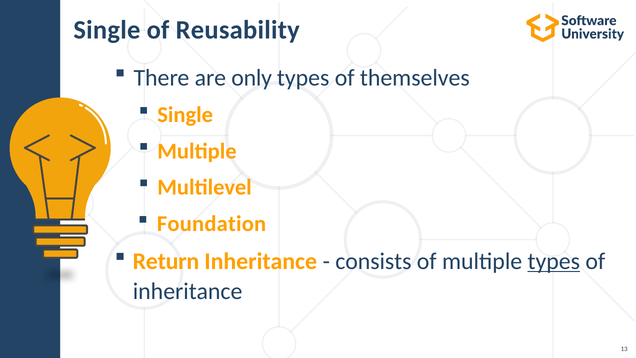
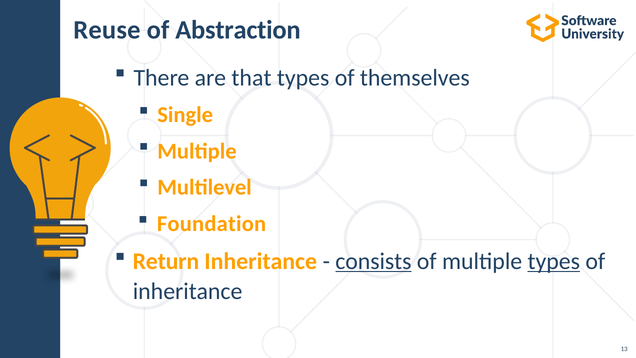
Single: Single -> Reuse (107, 30)
Reusability: Reusability -> Abstraction (238, 30)
only: only -> that (251, 78)
consists underline: none -> present (373, 261)
